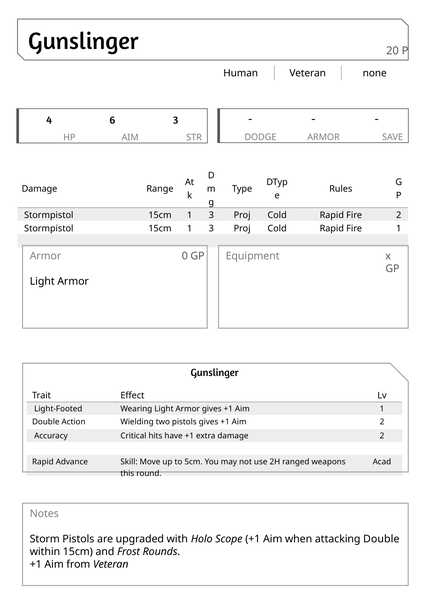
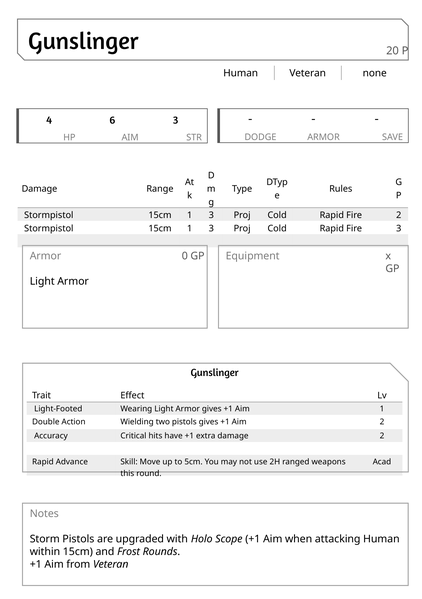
Fire 1: 1 -> 3 (399, 228)
attacking Double: Double -> Human (381, 539)
